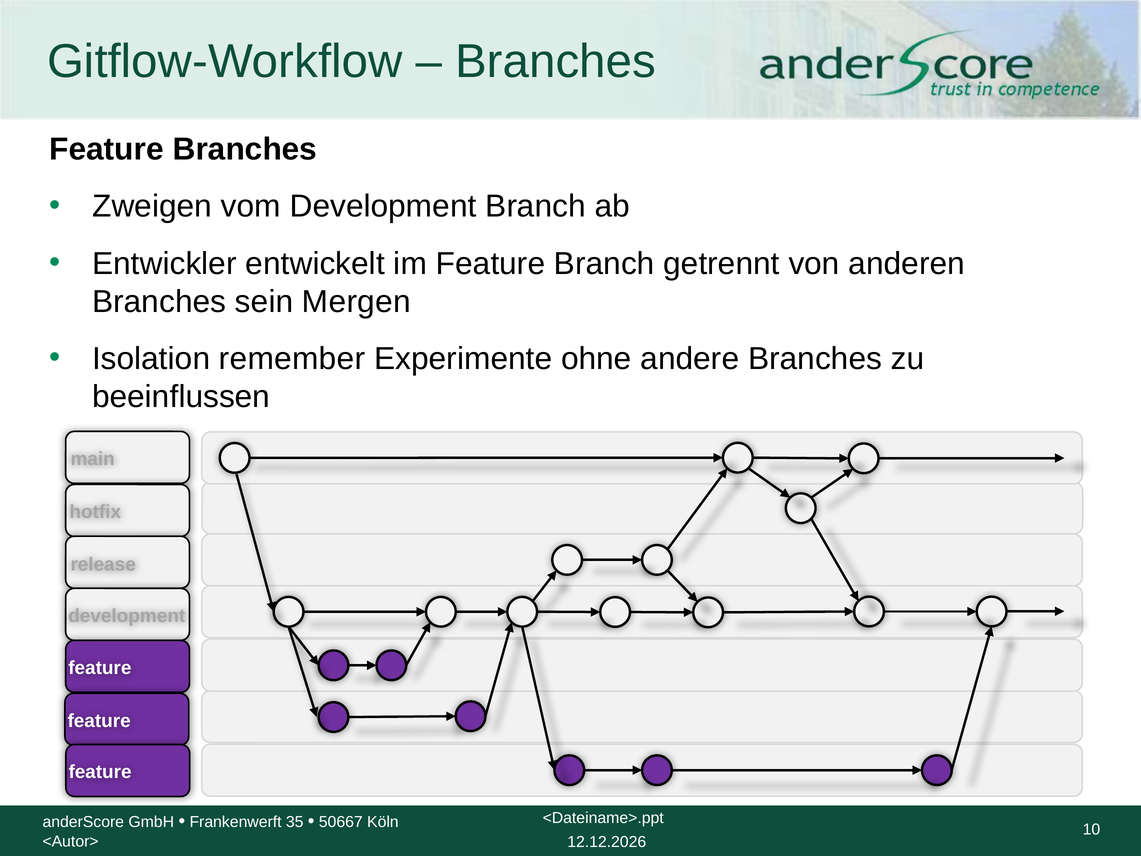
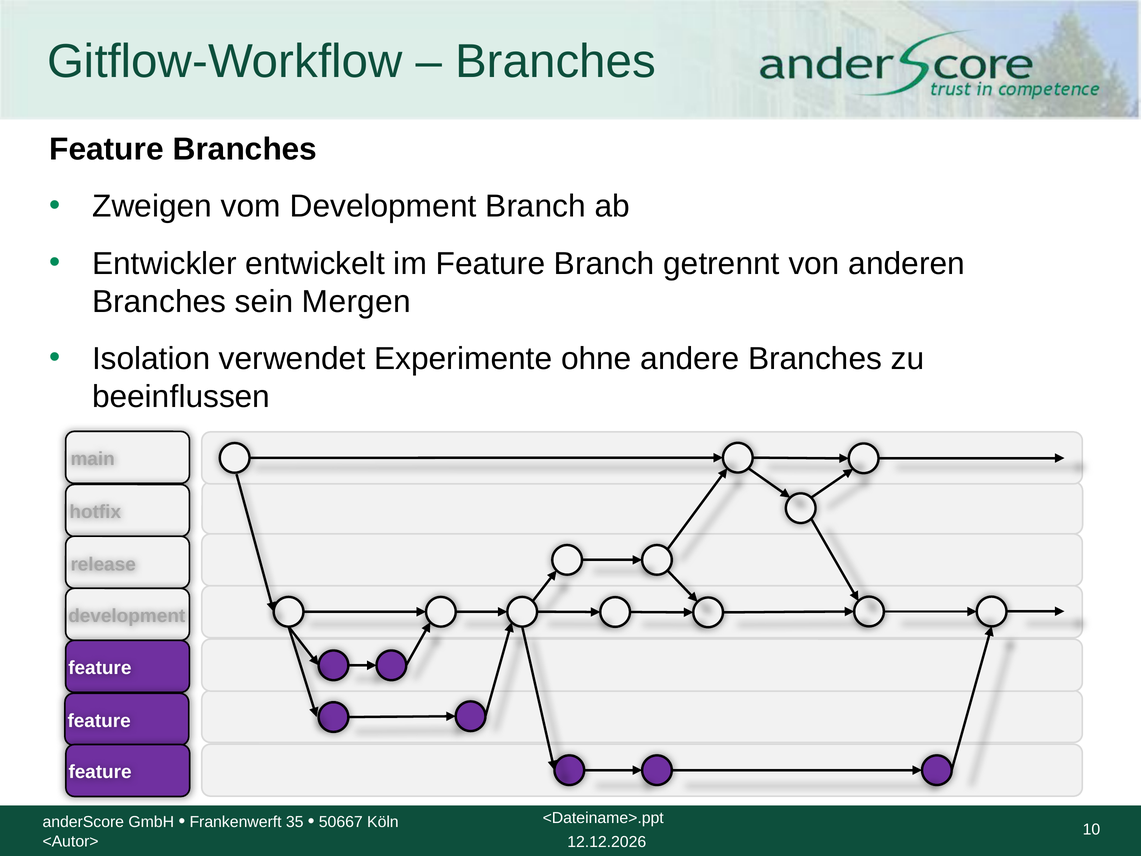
remember: remember -> verwendet (292, 359)
